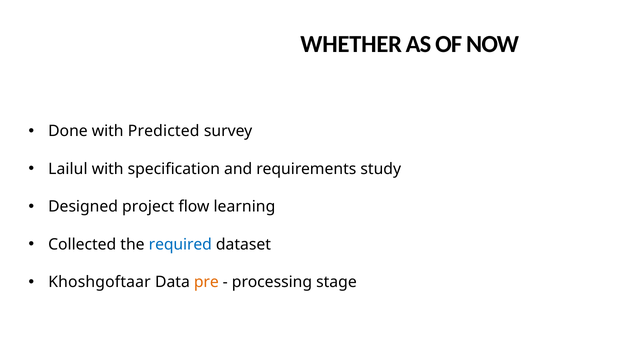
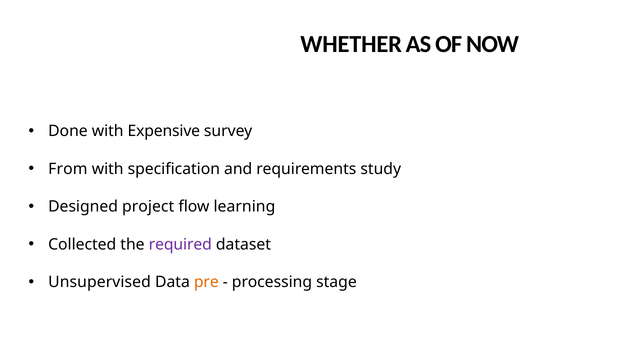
Predicted: Predicted -> Expensive (164, 131)
Lailul: Lailul -> From (68, 169)
required colour: blue -> purple (180, 244)
Khoshgoftaar: Khoshgoftaar -> Unsupervised (100, 282)
